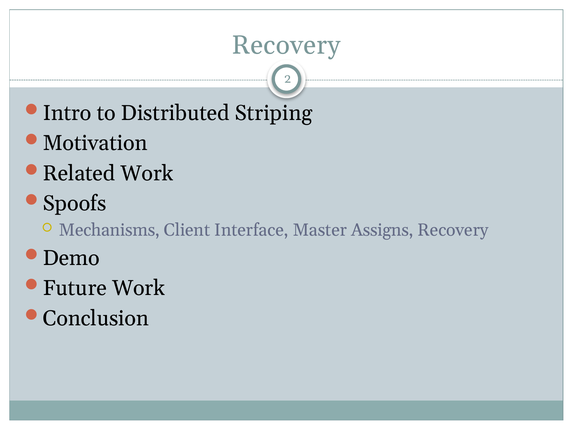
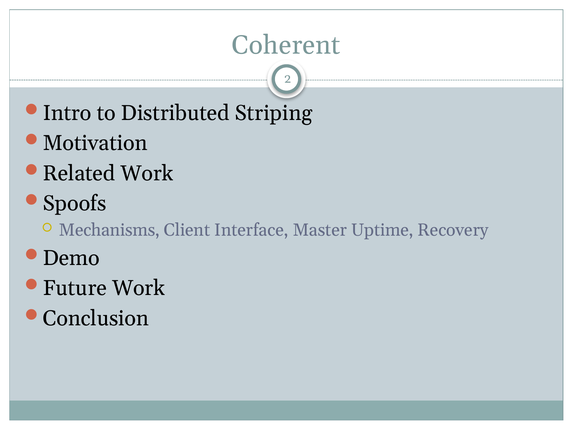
Recovery: Recovery -> Coherent (286, 45)
Assigns: Assigns -> Uptime (382, 230)
